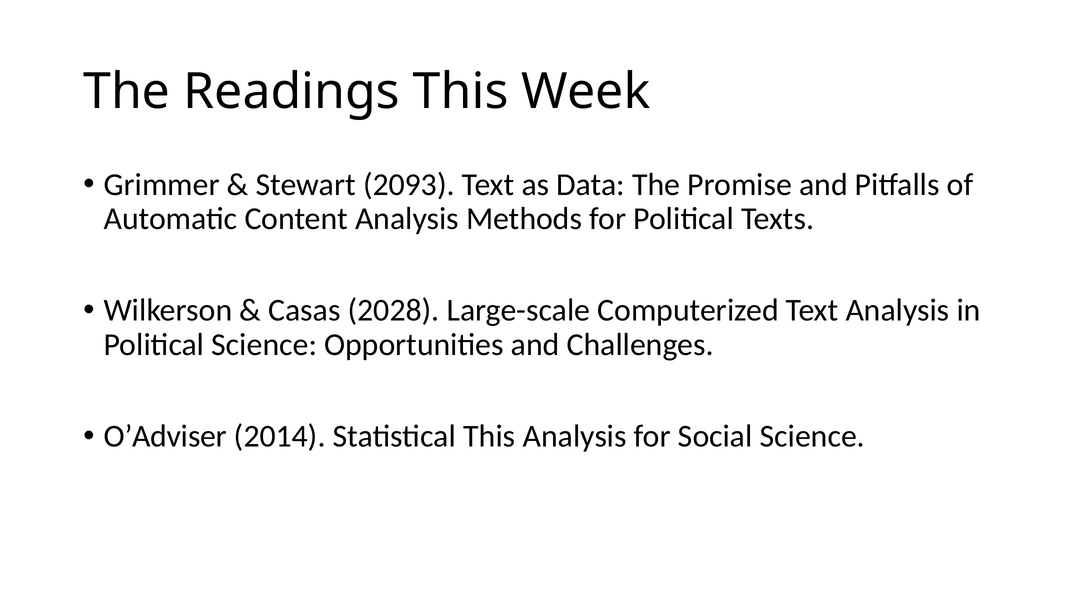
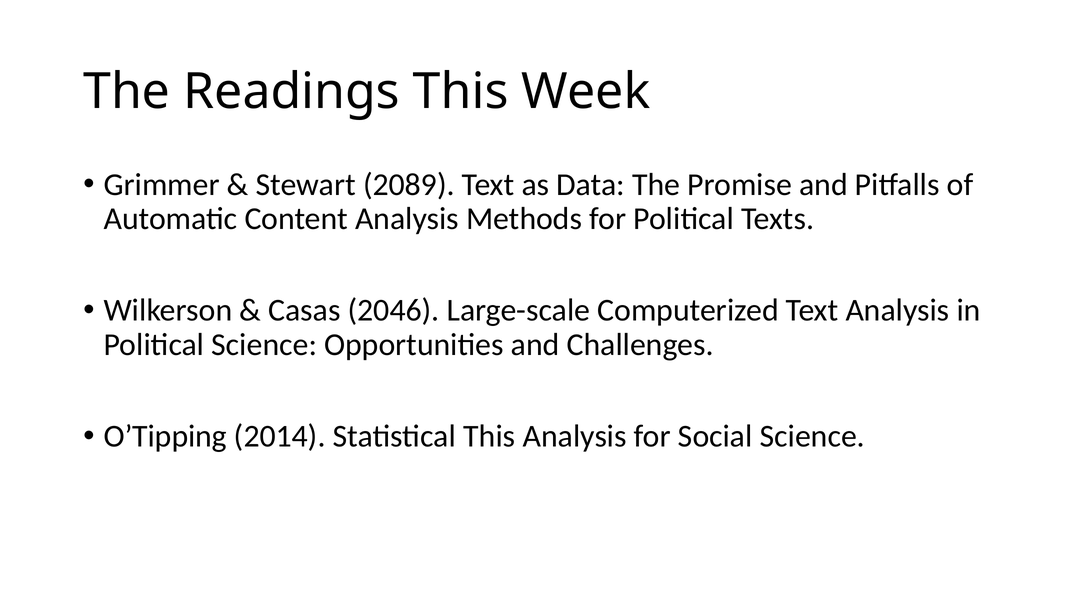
2093: 2093 -> 2089 (409, 185)
2028: 2028 -> 2046 (394, 311)
O’Adviser: O’Adviser -> O’Tipping (165, 437)
